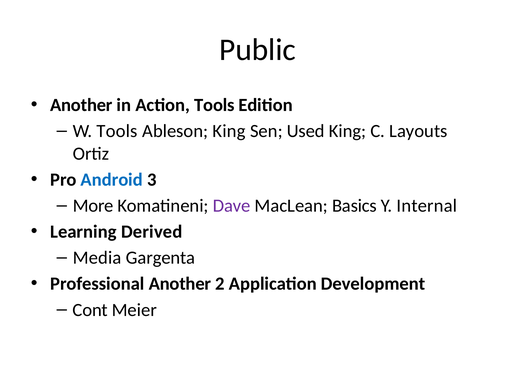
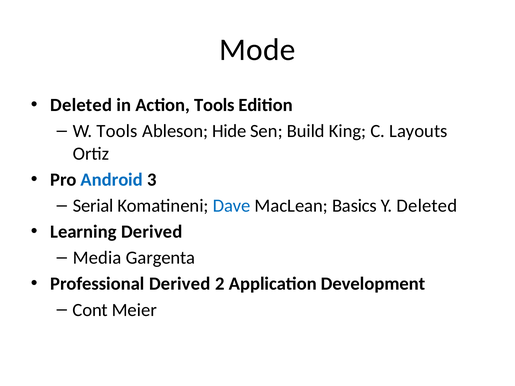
Public: Public -> Mode (257, 50)
Another: Another -> Deleted (81, 105)
Ableson King: King -> Hide (229, 131)
Used: Used -> Build (306, 131)
More: More -> Serial (93, 206)
Dave colour: purple -> blue (232, 206)
Y Internal: Internal -> Deleted (427, 206)
Professional Another: Another -> Derived (180, 284)
